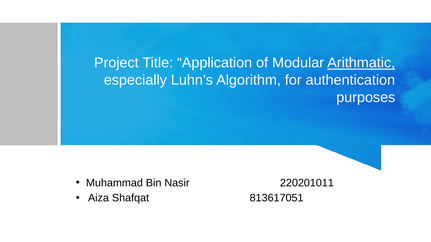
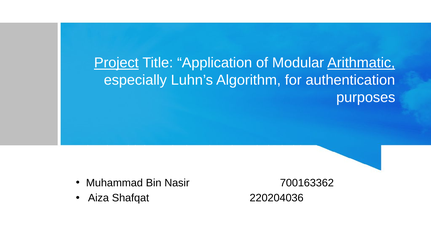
Project underline: none -> present (116, 63)
220201011: 220201011 -> 700163362 (307, 183)
813617051: 813617051 -> 220204036 (277, 198)
